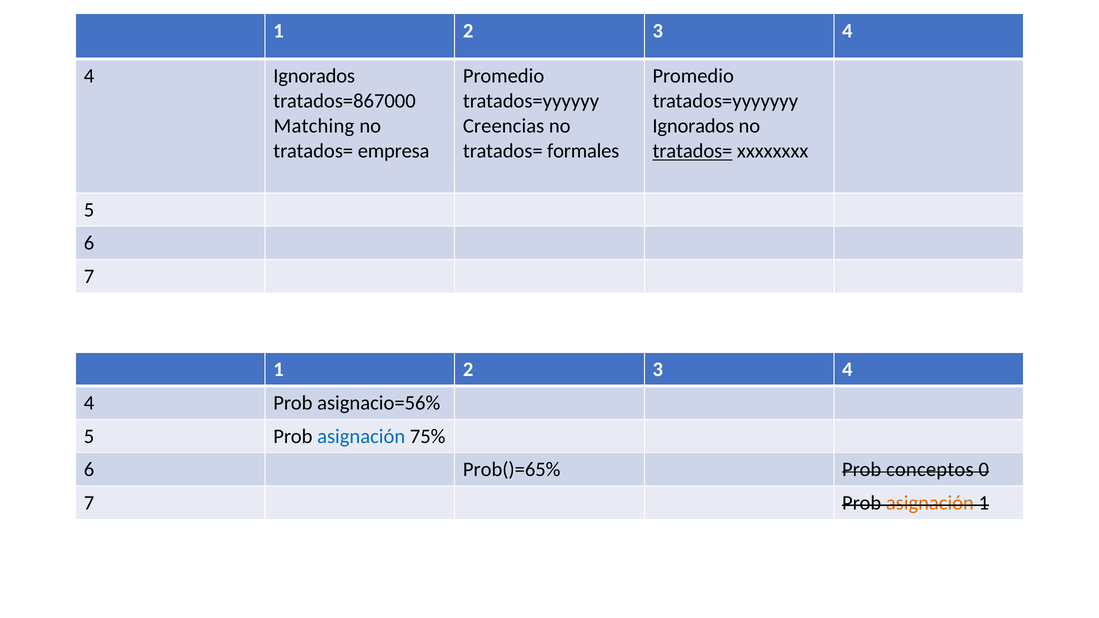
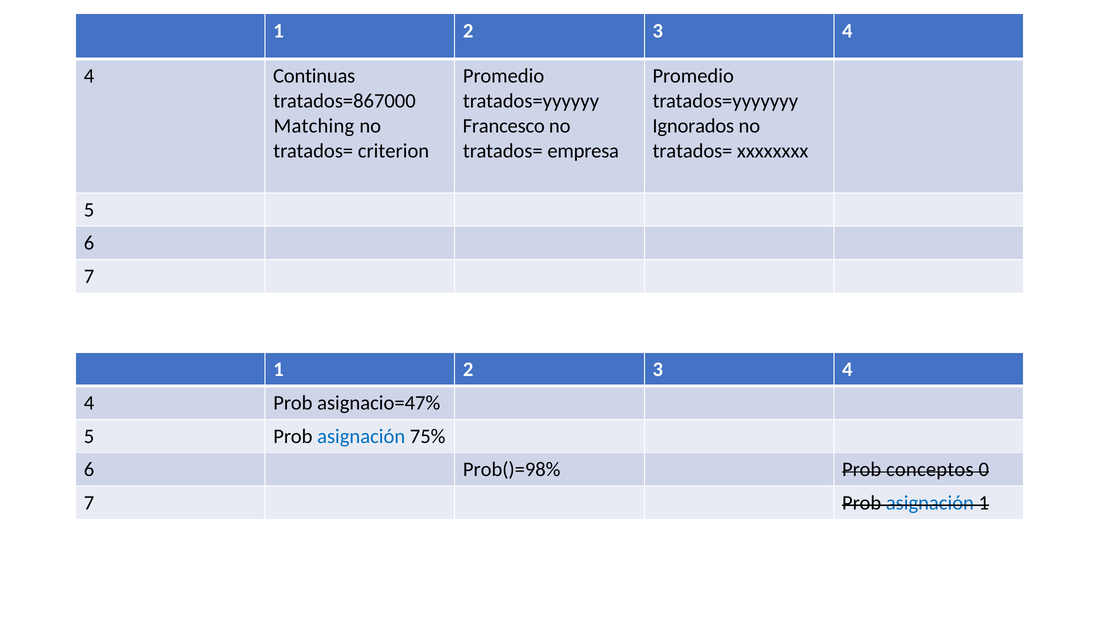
4 Ignorados: Ignorados -> Continuas (314, 76)
Creencias: Creencias -> Francesco (504, 126)
empresa: empresa -> criterion (393, 151)
formales: formales -> empresa (583, 151)
tratados= underline: present -> none (692, 151)
asignacio=56%: asignacio=56% -> asignacio=47% (379, 403)
Prob()=65%: Prob()=65% -> Prob()=98% (512, 470)
asignación colour: orange -> blue (930, 503)
